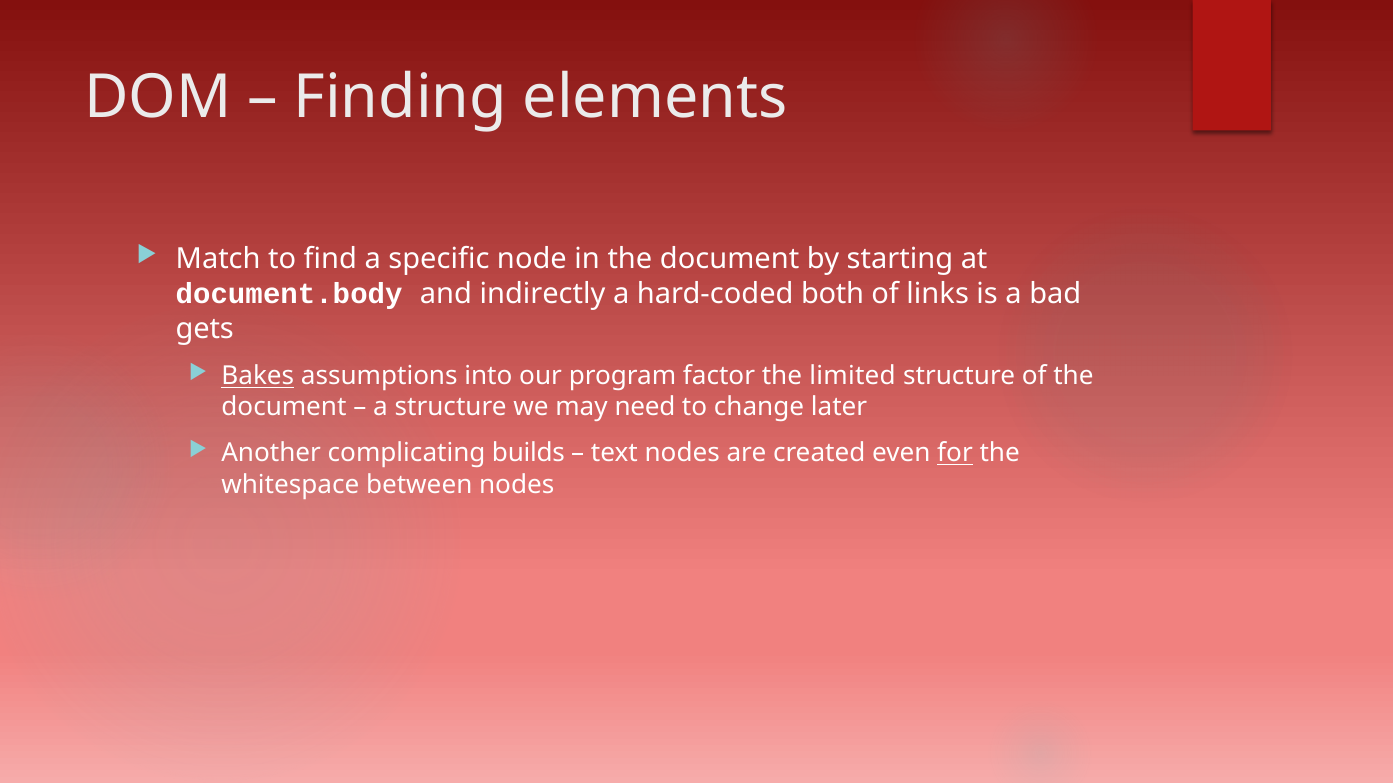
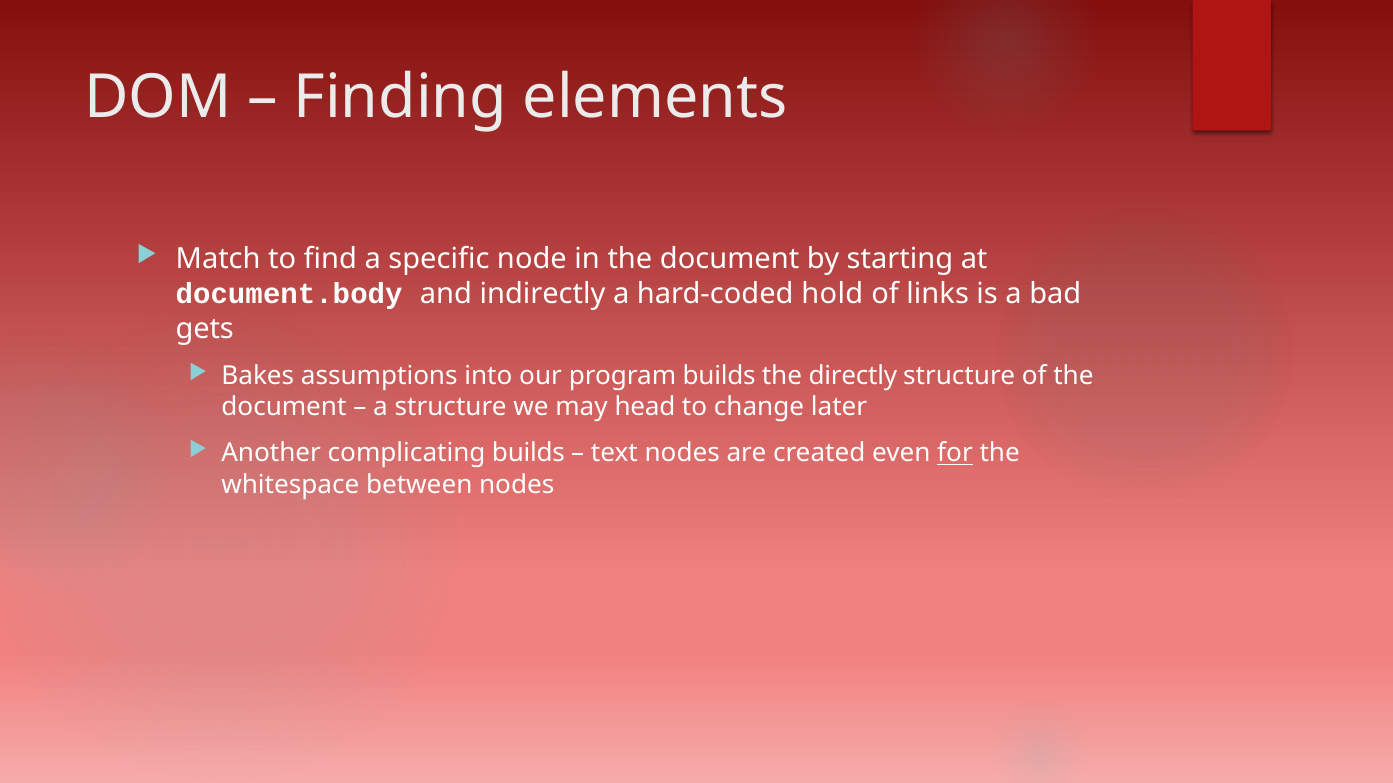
both: both -> hold (832, 294)
Bakes underline: present -> none (258, 376)
program factor: factor -> builds (719, 376)
limited: limited -> directly (853, 376)
need: need -> head (645, 408)
